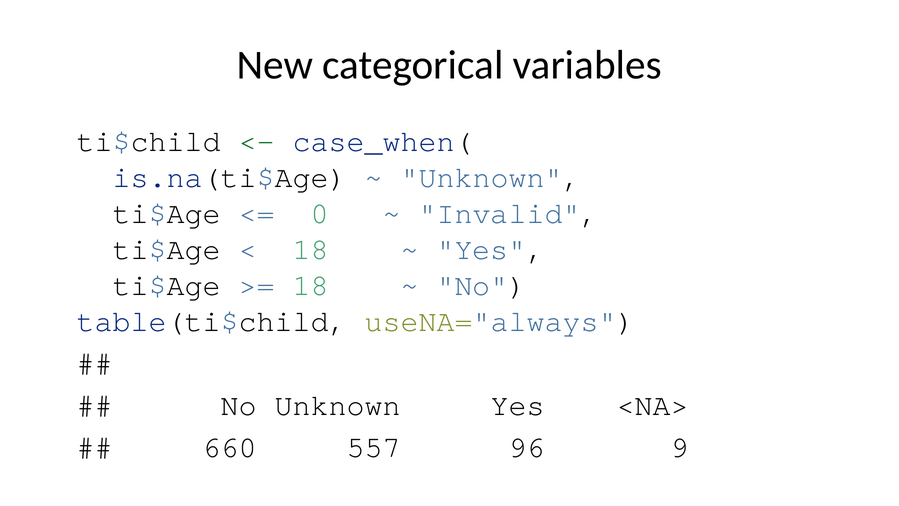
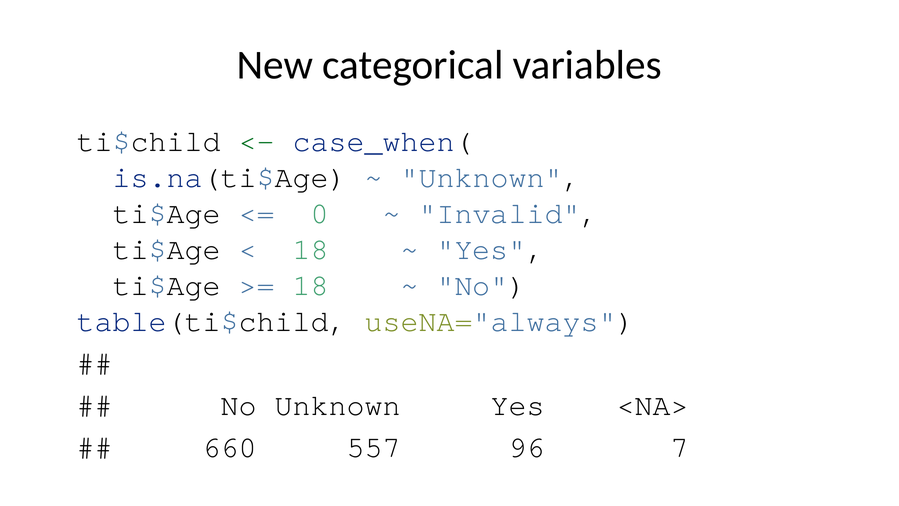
9: 9 -> 7 (680, 447)
